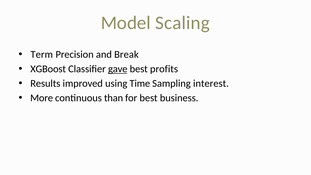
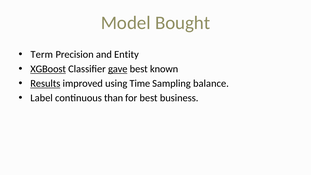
Scaling: Scaling -> Bought (183, 23)
Break: Break -> Entity (126, 55)
XGBoost underline: none -> present (48, 69)
profits: profits -> known (164, 69)
Results underline: none -> present (45, 84)
interest: interest -> balance (211, 84)
More: More -> Label (42, 98)
